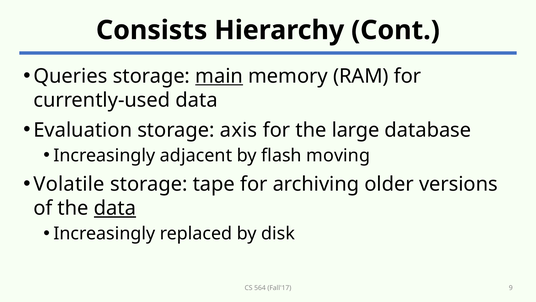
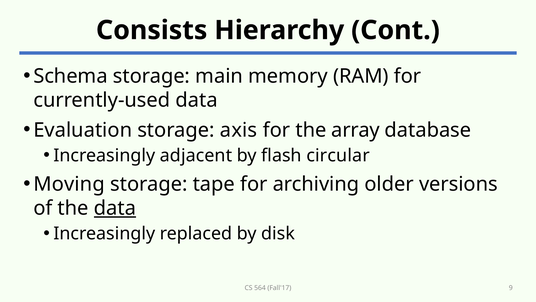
Queries: Queries -> Schema (71, 76)
main underline: present -> none (219, 76)
large: large -> array (356, 130)
moving: moving -> circular (338, 155)
Volatile: Volatile -> Moving (69, 184)
